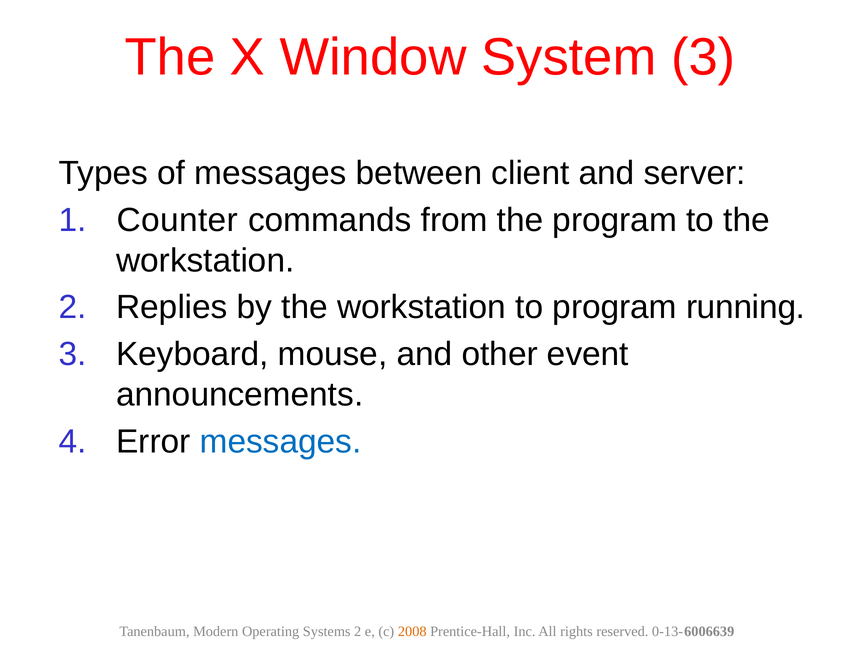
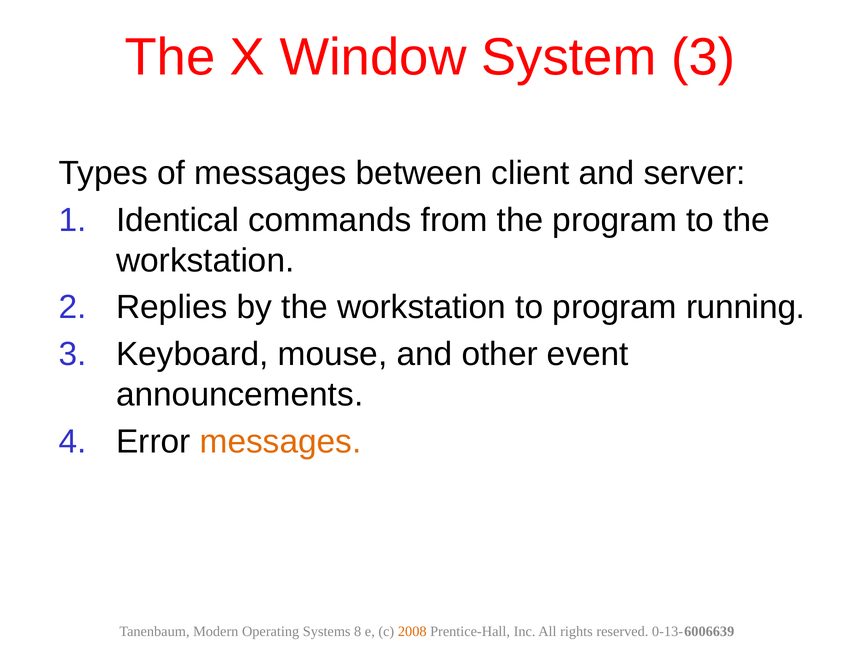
Counter: Counter -> Identical (178, 220)
messages colour: blue -> orange (280, 441)
Systems 2: 2 -> 8 (358, 631)
